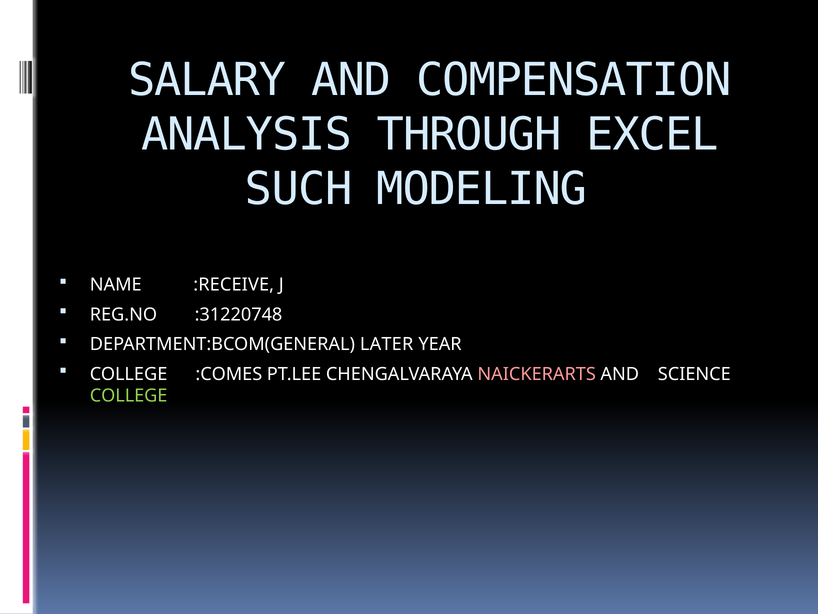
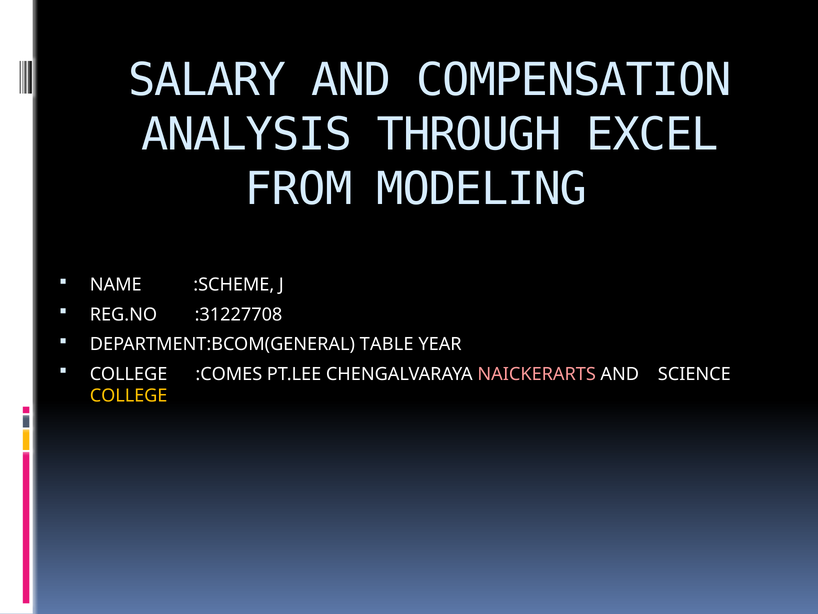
SUCH: SUCH -> FROM (299, 189)
:RECEIVE: :RECEIVE -> :SCHEME (234, 285)
:31220748: :31220748 -> :31227708 (239, 314)
LATER: LATER -> TABLE (387, 344)
COLLEGE colour: light green -> yellow (129, 396)
